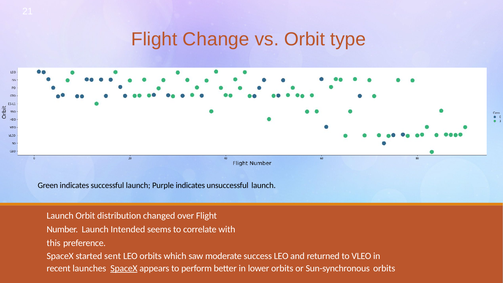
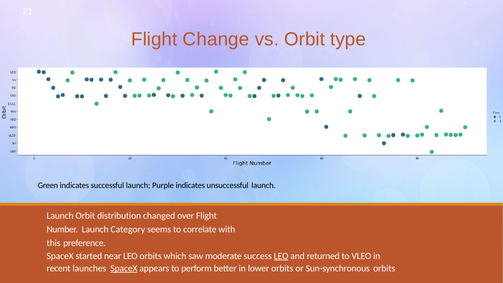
Intended: Intended -> Category (128, 229)
sent: sent -> near (113, 256)
LEO underline: none -> present (281, 256)
